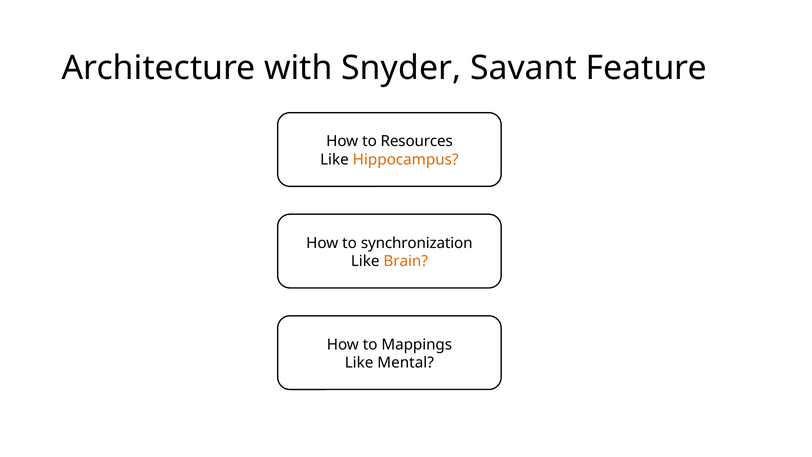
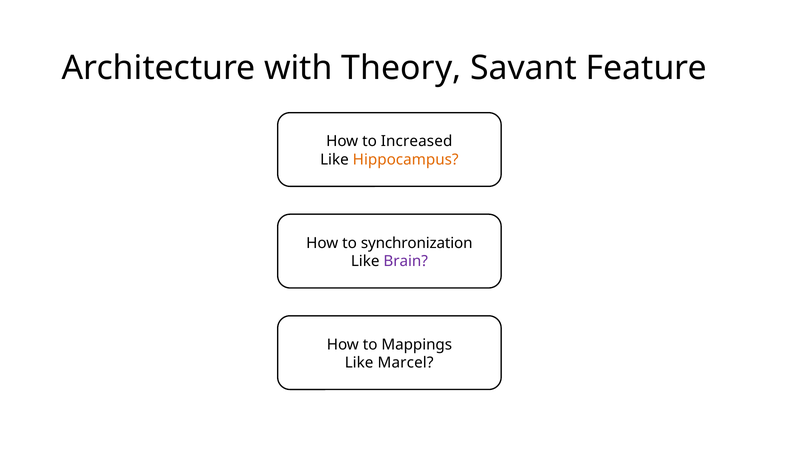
Snyder: Snyder -> Theory (401, 68)
Resources: Resources -> Increased (417, 141)
Brain colour: orange -> purple (406, 261)
Mental: Mental -> Marcel (406, 363)
